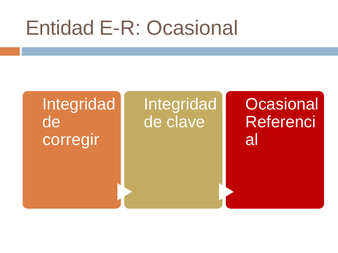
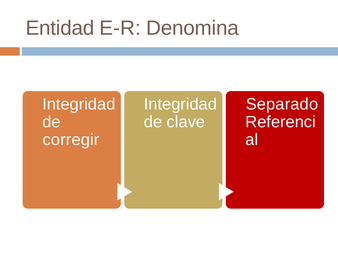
E-R Ocasional: Ocasional -> Denomina (192, 28)
Ocasional: Ocasional -> Separado (282, 104)
